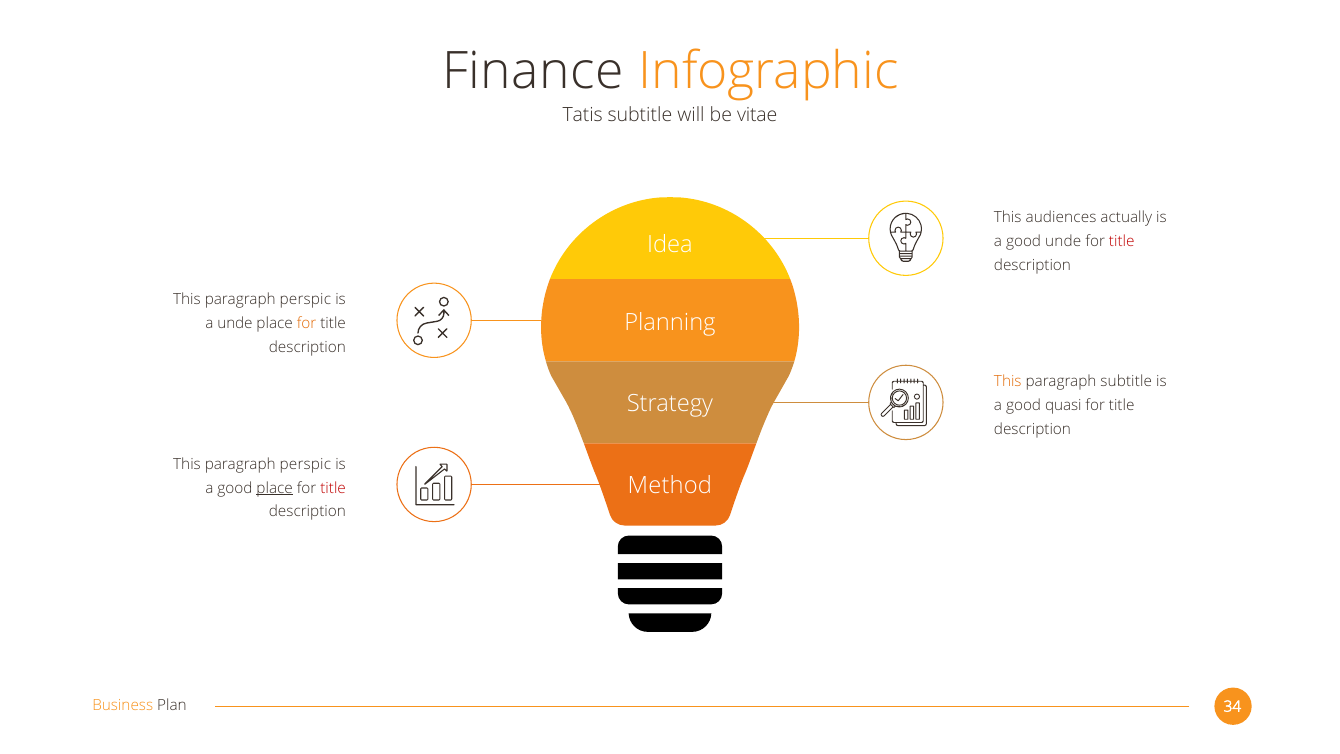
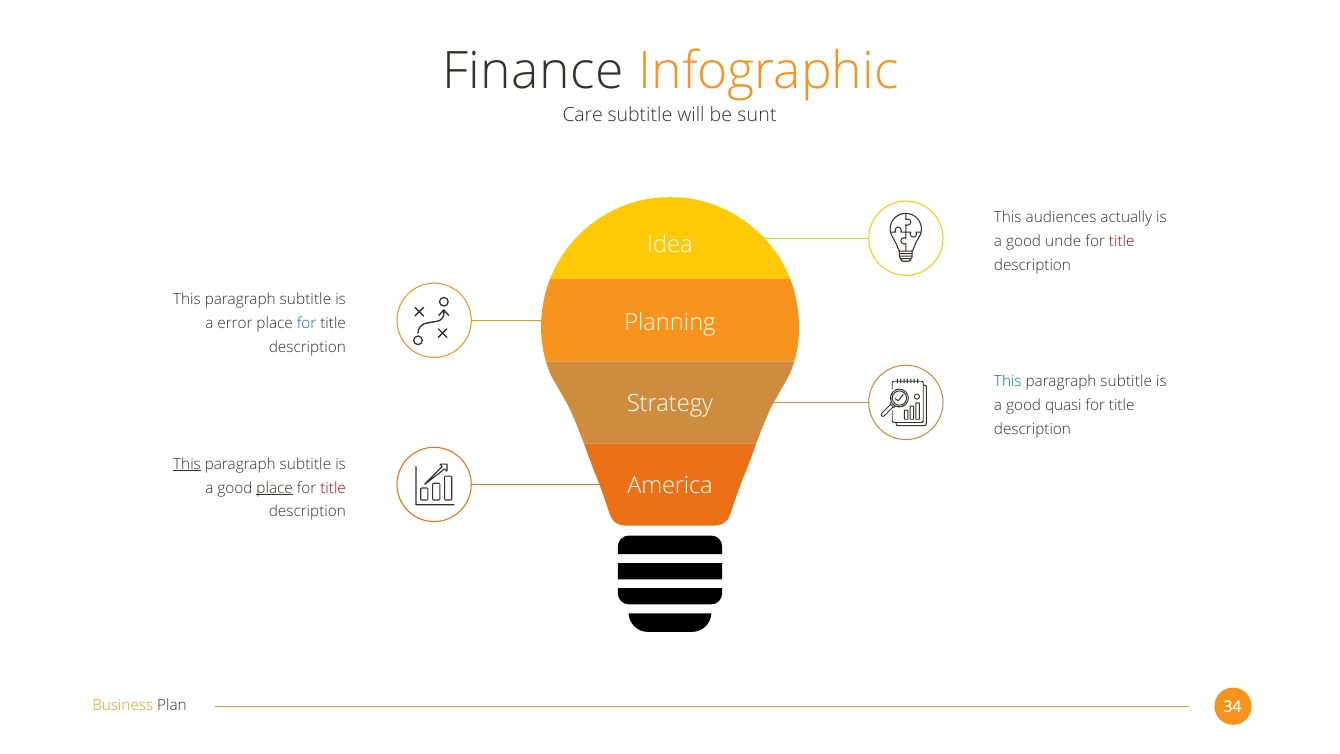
Tatis: Tatis -> Care (583, 115)
vitae: vitae -> sunt (757, 115)
perspic: perspic -> subtitle (305, 300)
a unde: unde -> error (235, 324)
for colour: orange -> blue (307, 324)
This colour: orange -> blue (1008, 382)
This underline: none -> present (187, 464)
perspic: perspic -> subtitle (305, 464)
Method: Method -> America (670, 486)
